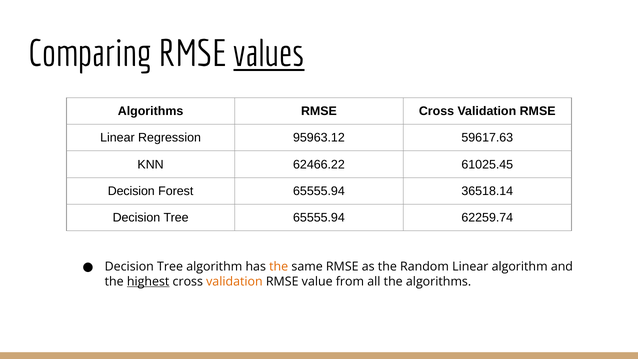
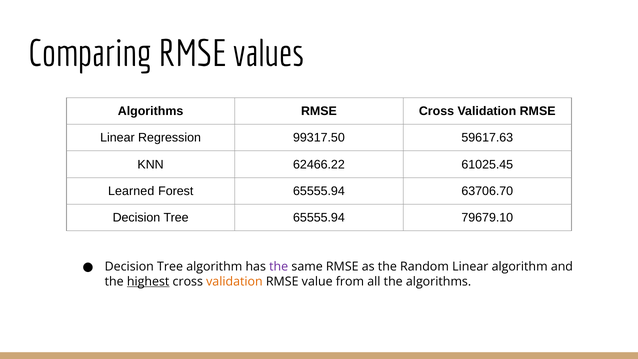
values underline: present -> none (269, 54)
95963.12: 95963.12 -> 99317.50 (319, 138)
Decision: Decision -> Learned (131, 191)
36518.14: 36518.14 -> 63706.70 (487, 191)
62259.74: 62259.74 -> 79679.10 (487, 218)
the colour: orange -> purple (279, 267)
